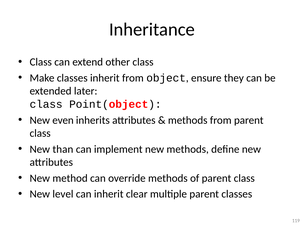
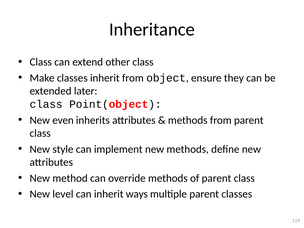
than: than -> style (63, 149)
clear: clear -> ways (137, 194)
